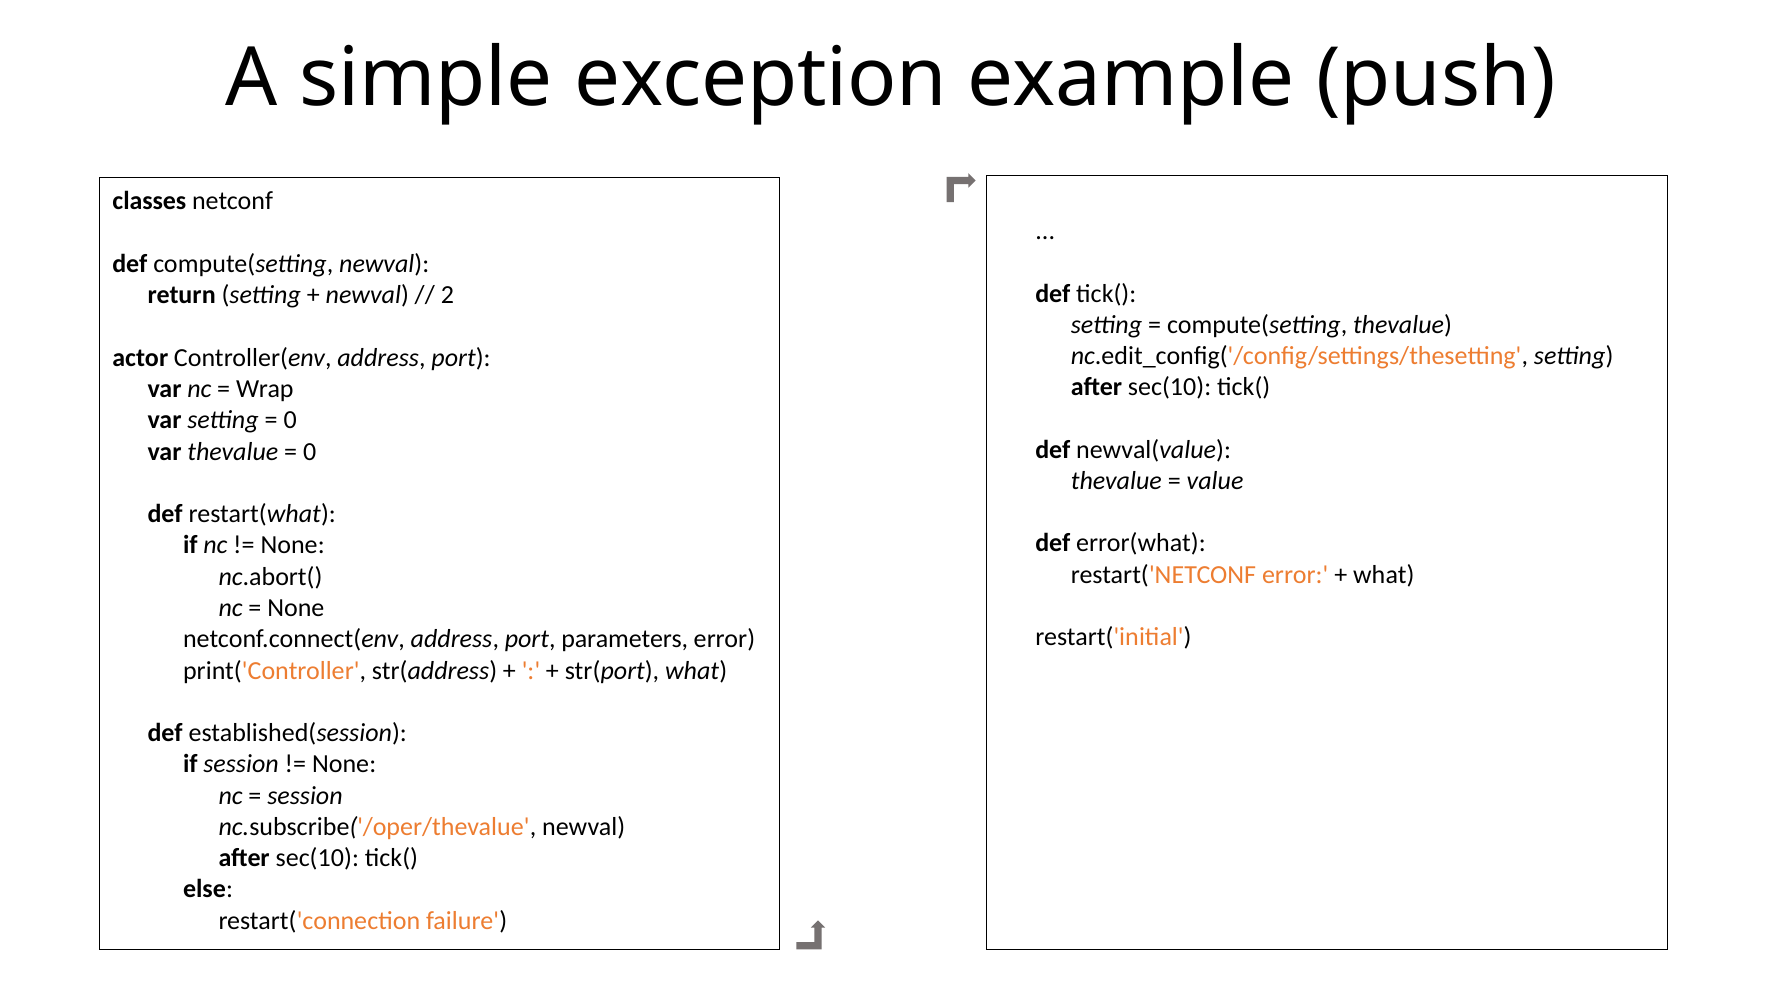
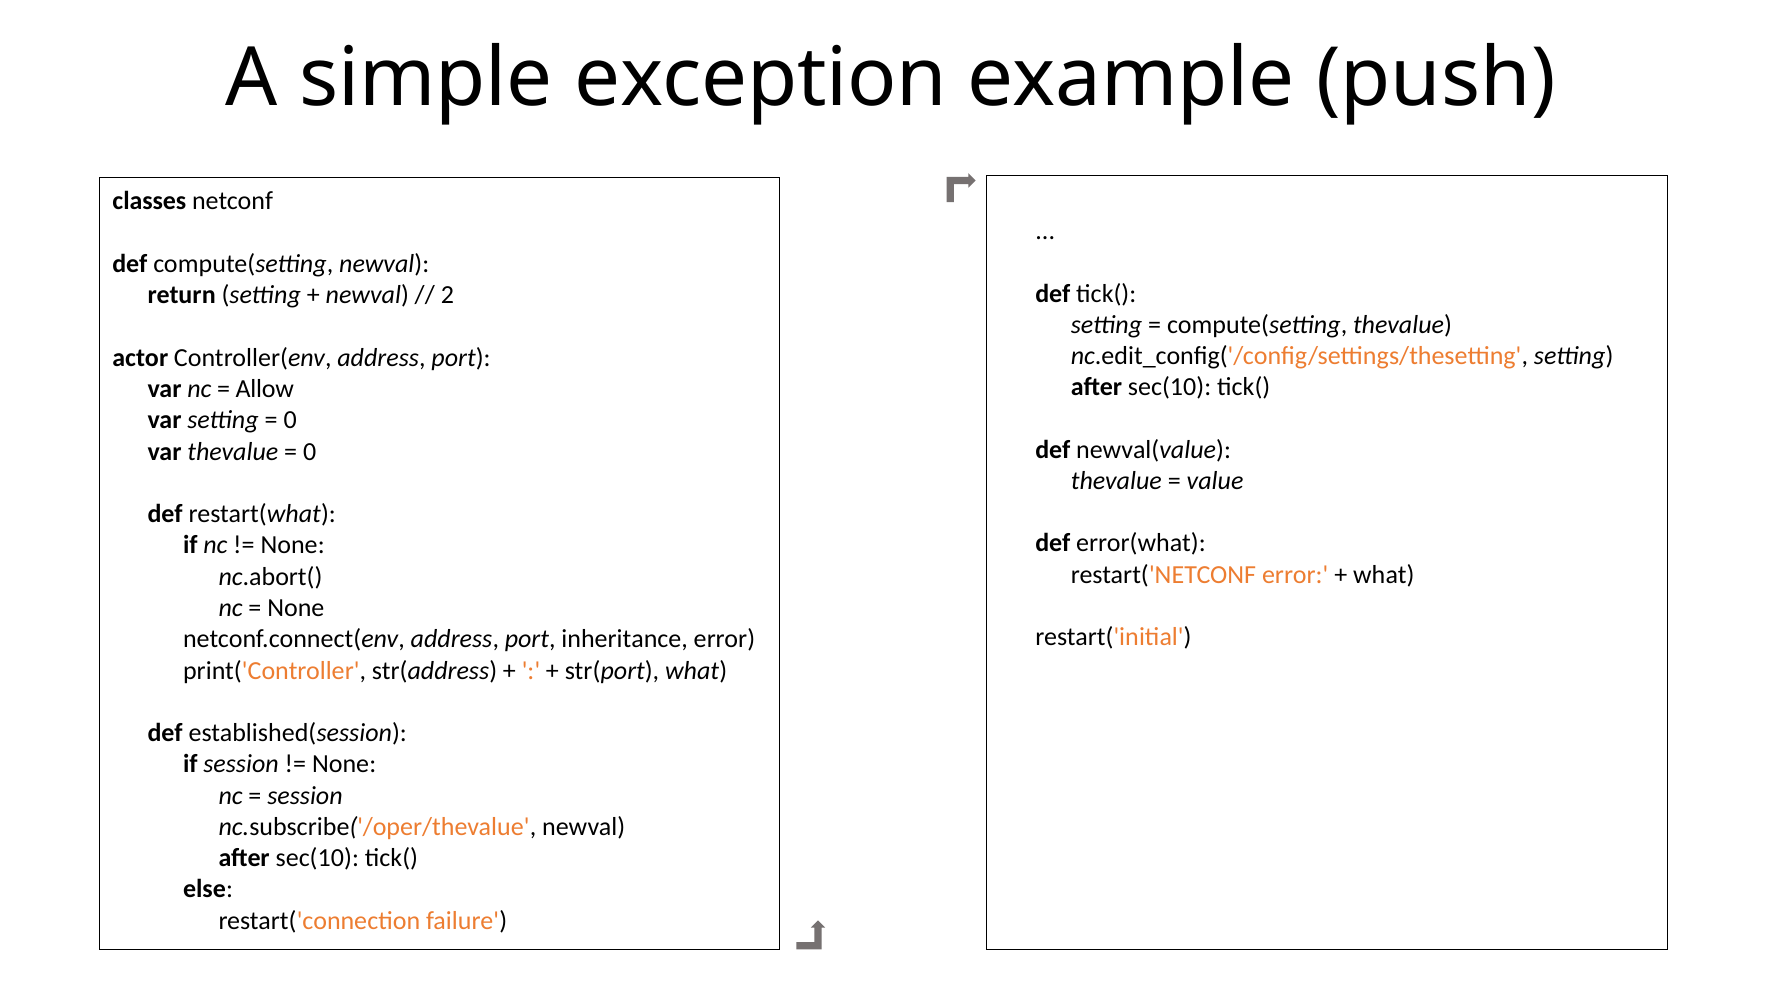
Wrap: Wrap -> Allow (265, 389)
parameters: parameters -> inheritance (625, 639)
